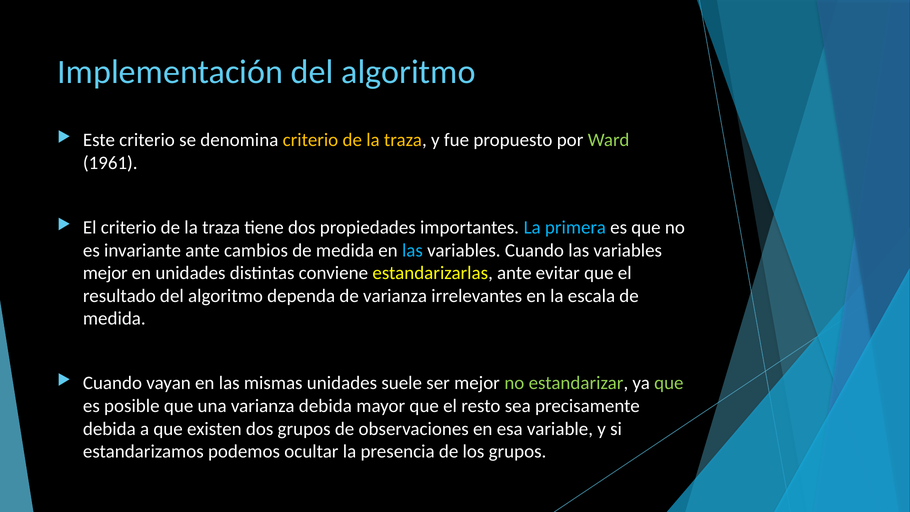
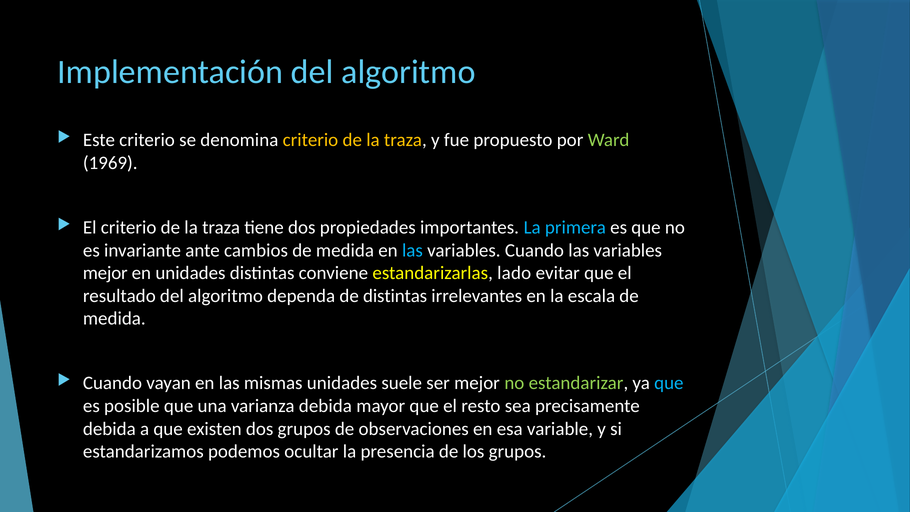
1961: 1961 -> 1969 (110, 163)
estandarizarlas ante: ante -> lado (514, 273)
de varianza: varianza -> distintas (395, 296)
que colour: light green -> light blue (669, 383)
